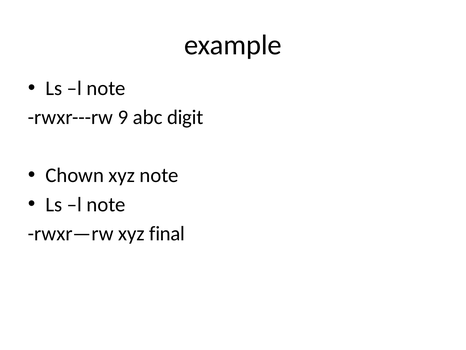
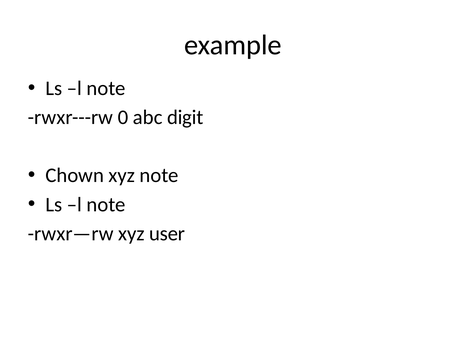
9: 9 -> 0 (123, 117)
final: final -> user (167, 233)
